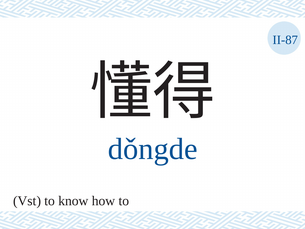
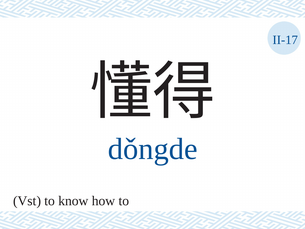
II-87: II-87 -> II-17 (285, 40)
